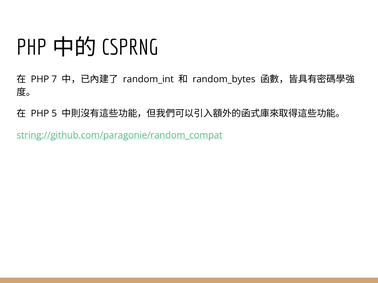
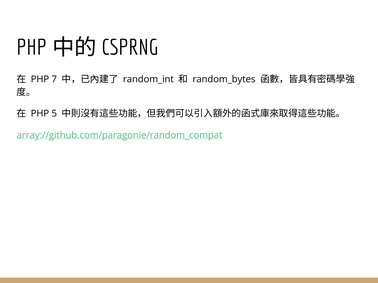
string://github.com/paragonie/random_compat: string://github.com/paragonie/random_compat -> array://github.com/paragonie/random_compat (120, 135)
